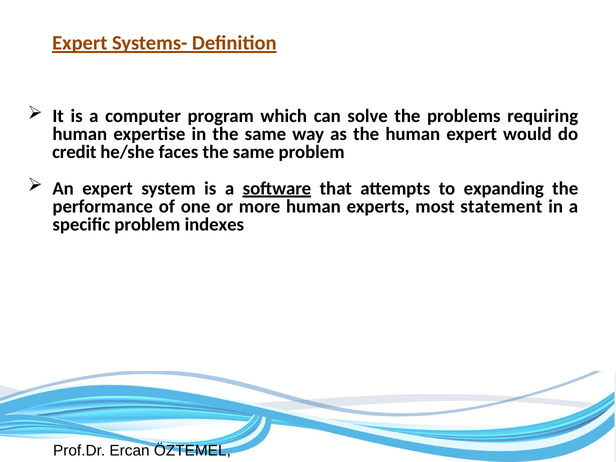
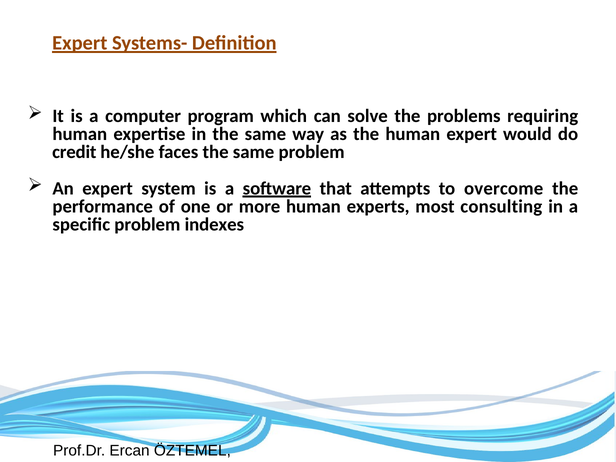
expanding: expanding -> overcome (504, 188)
statement: statement -> consulting (501, 206)
